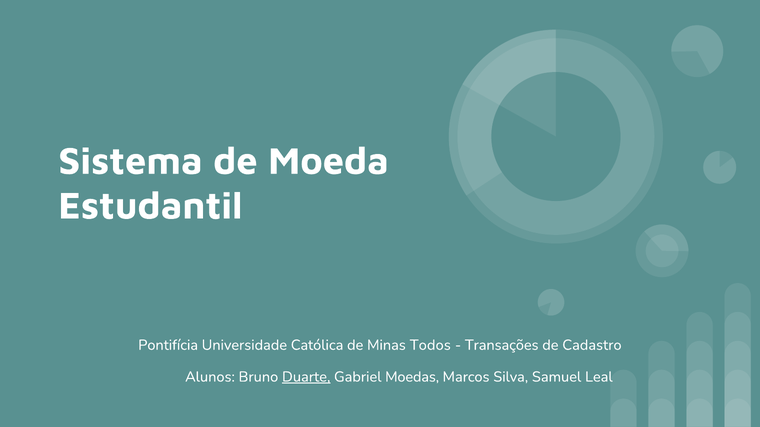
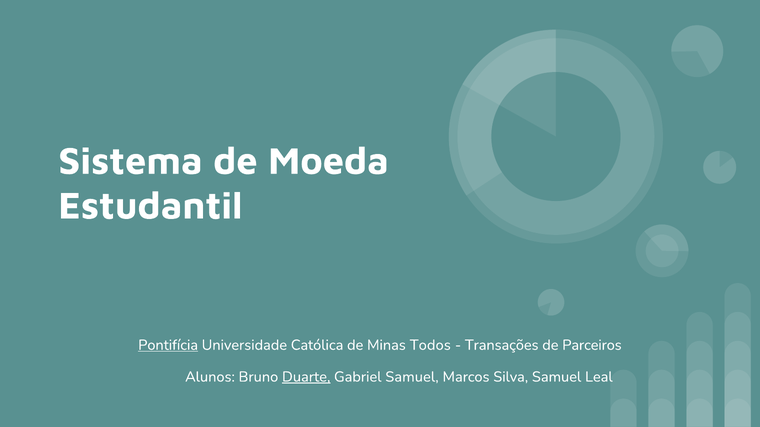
Pontifícia underline: none -> present (168, 345)
Cadastro: Cadastro -> Parceiros (592, 345)
Gabriel Moedas: Moedas -> Samuel (412, 377)
